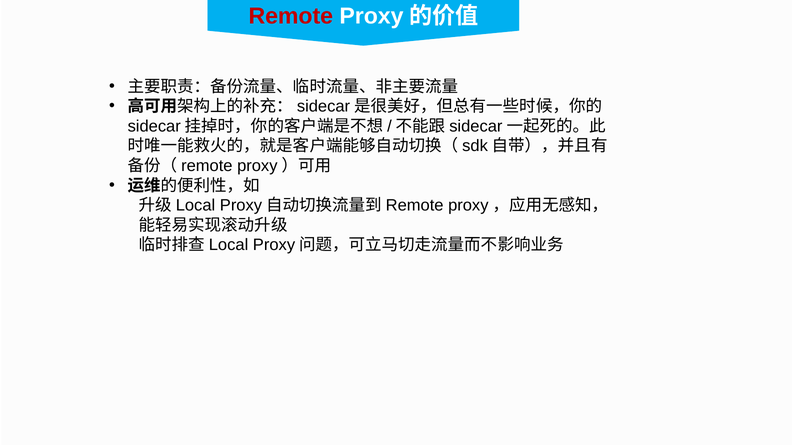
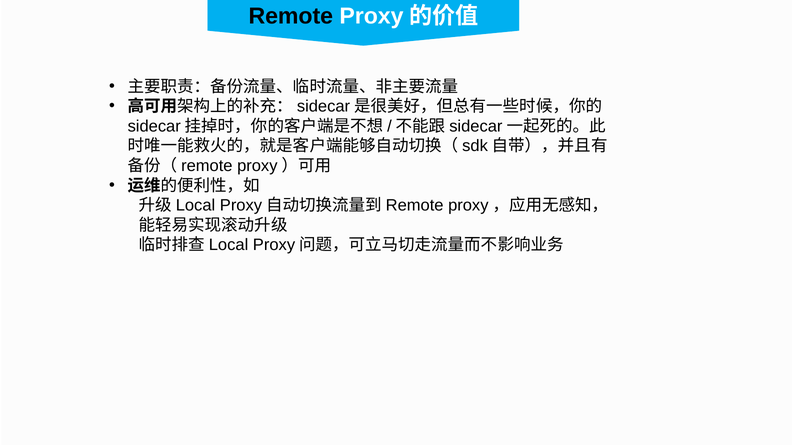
Remote colour: red -> black (291, 16)
